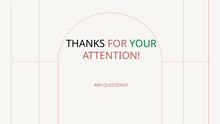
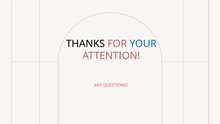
YOUR colour: green -> blue (143, 44)
